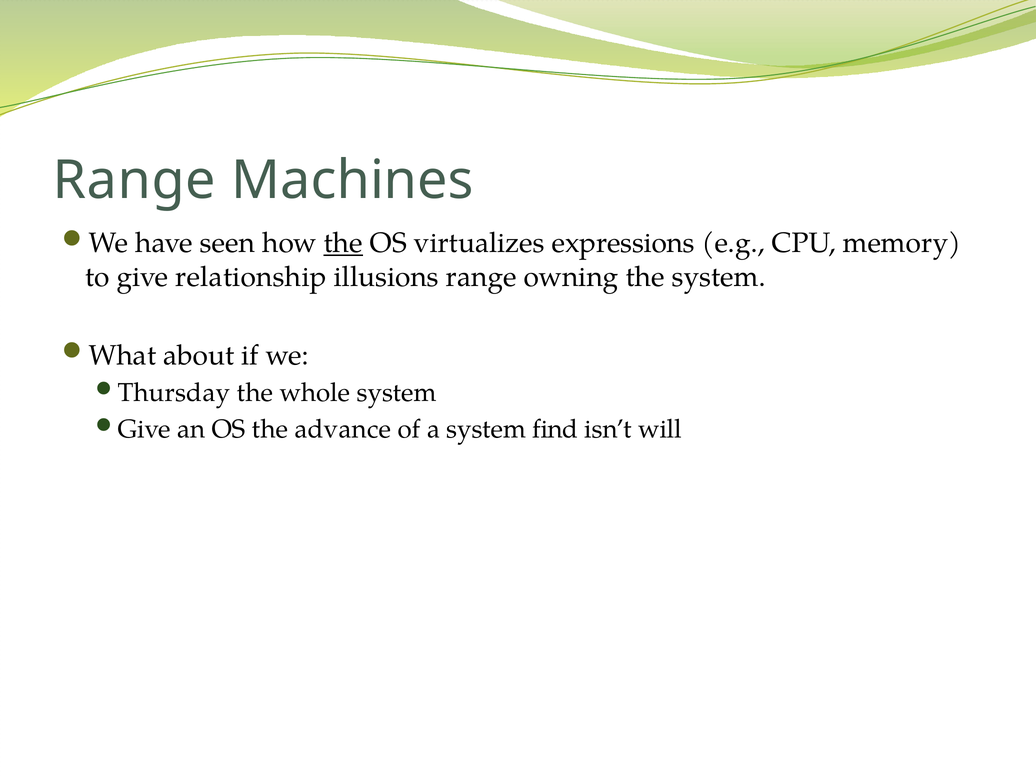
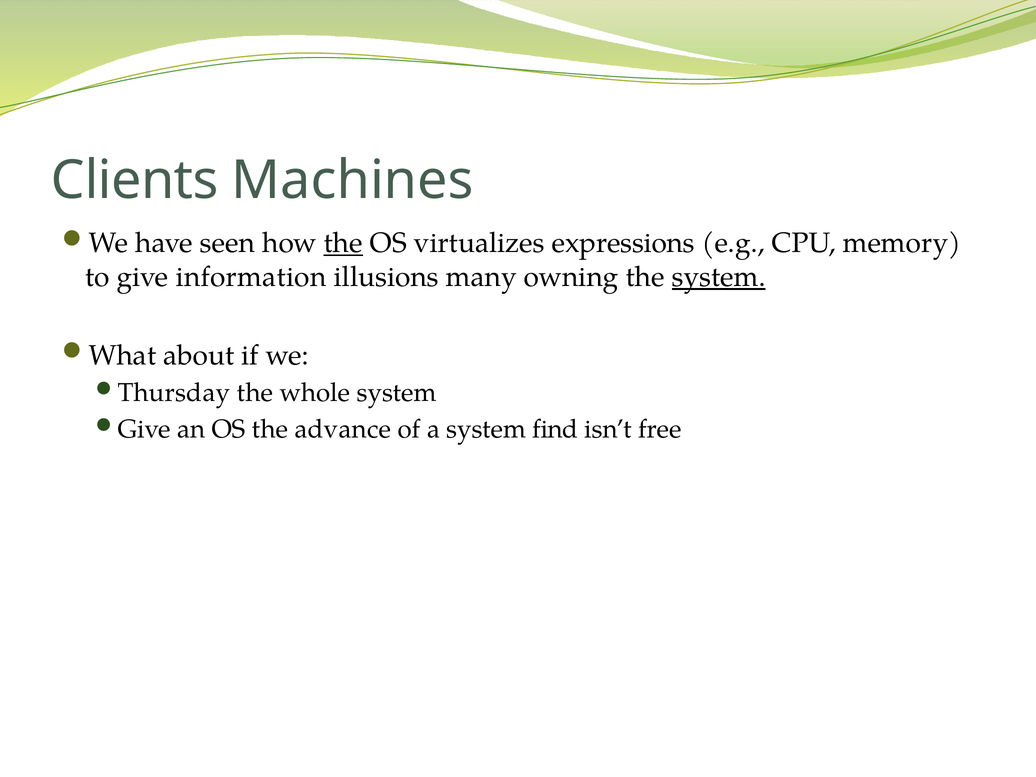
Range: Range -> Clients (135, 181)
relationship: relationship -> information (251, 277)
illusions range: range -> many (481, 277)
system underline: none -> present (719, 277)
will: will -> free (660, 429)
